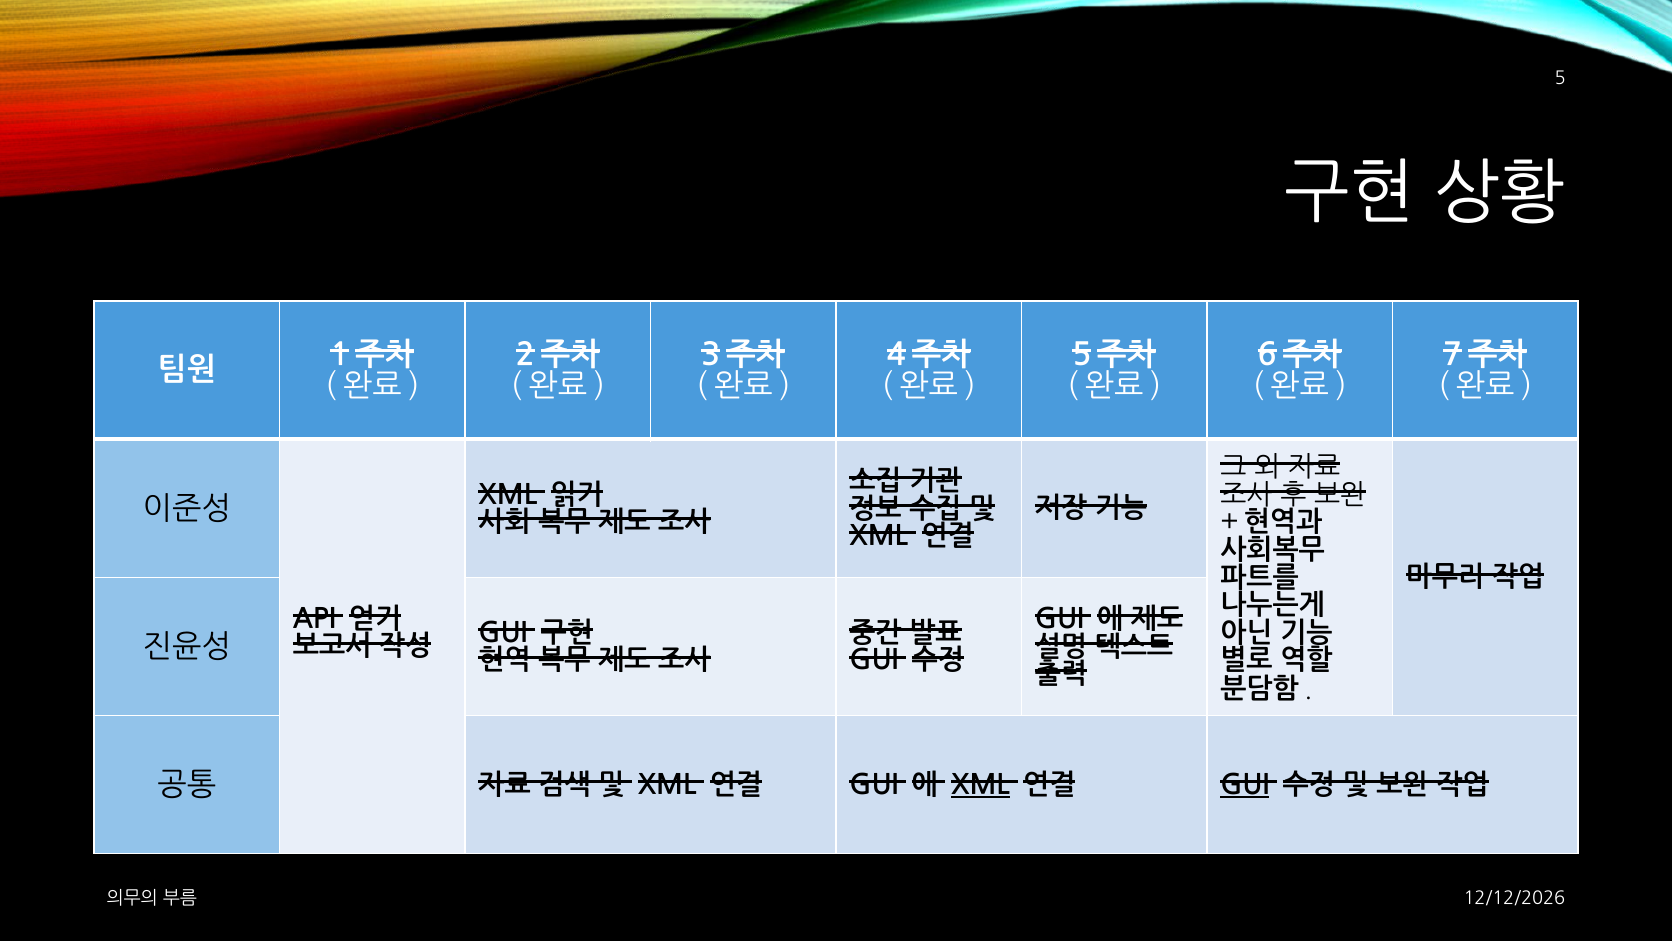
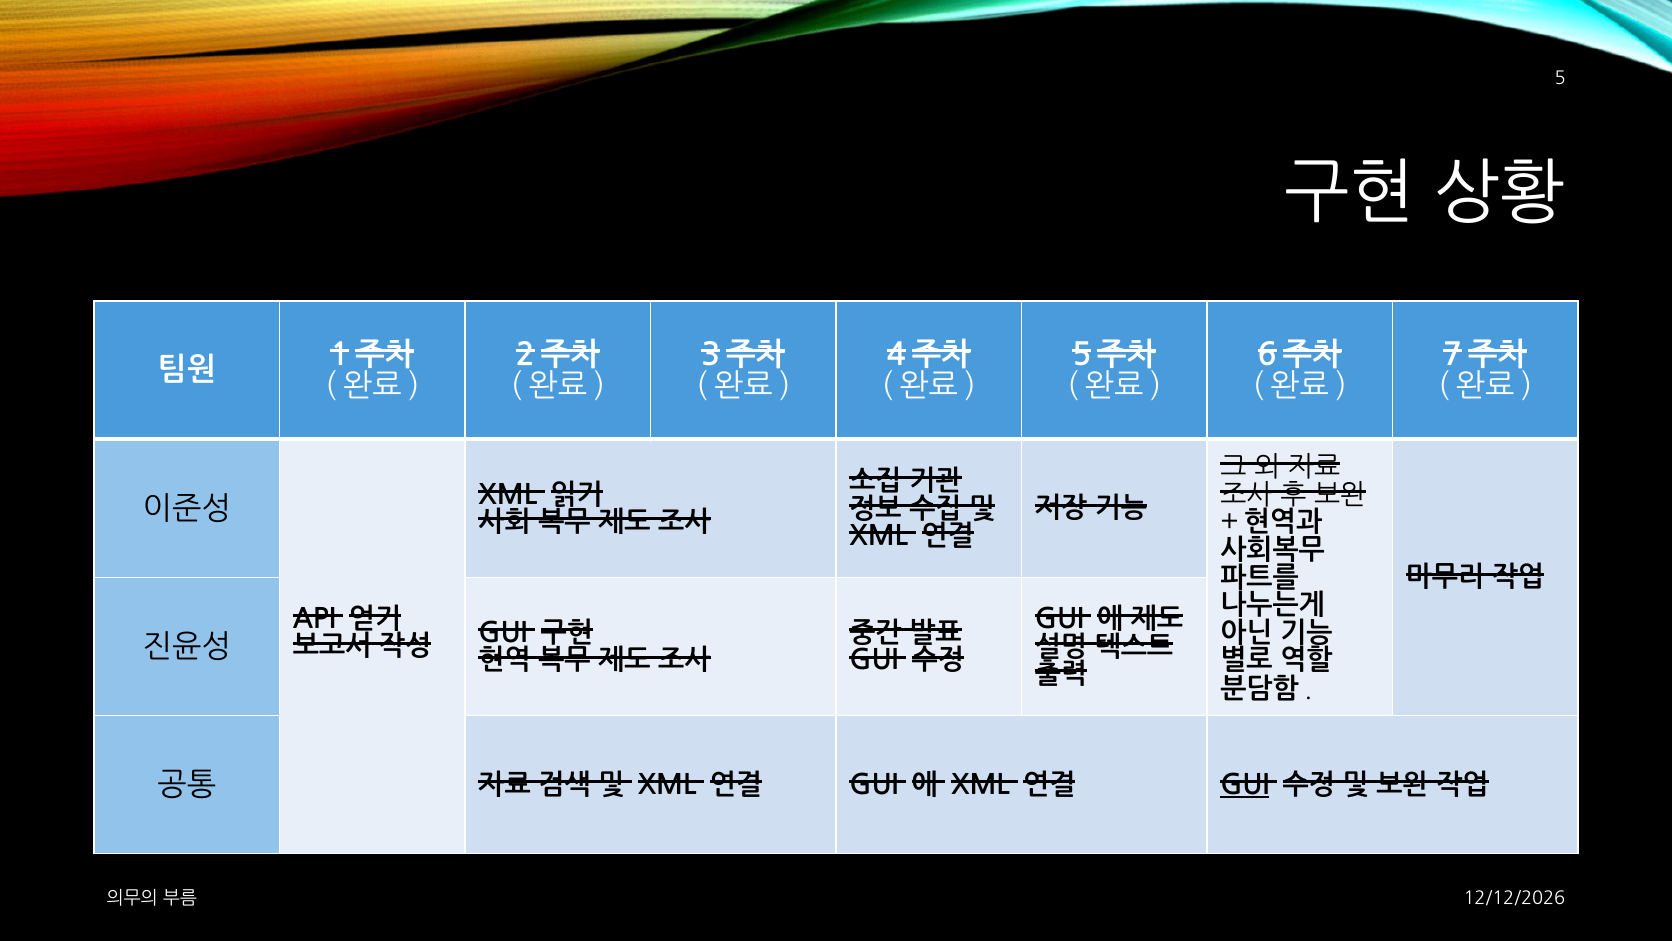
XML underline: present -> none (980, 785)
